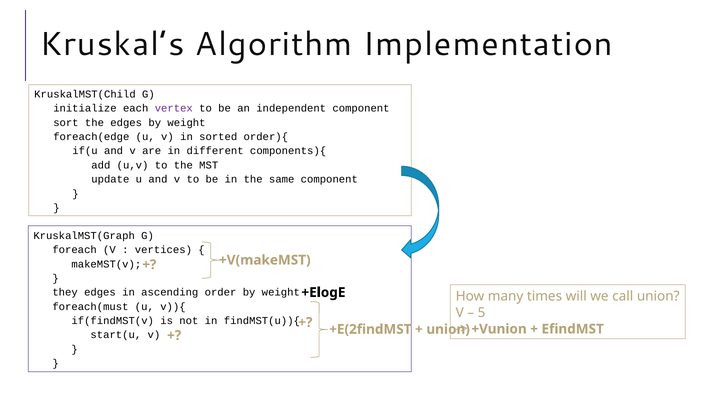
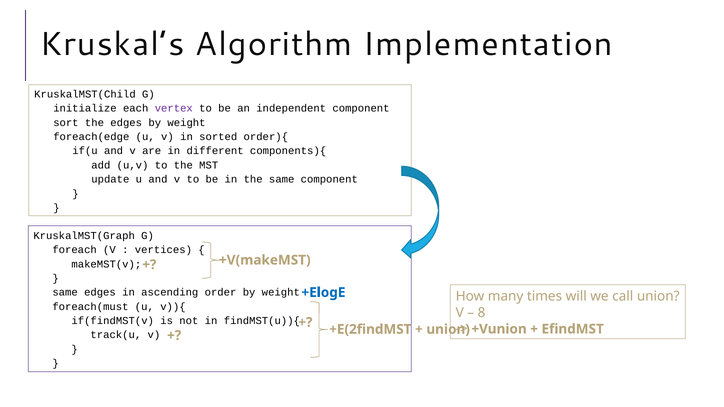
they: they -> same (65, 293)
+ElogE colour: black -> blue (323, 293)
5: 5 -> 8 (482, 313)
start(u: start(u -> track(u (116, 335)
